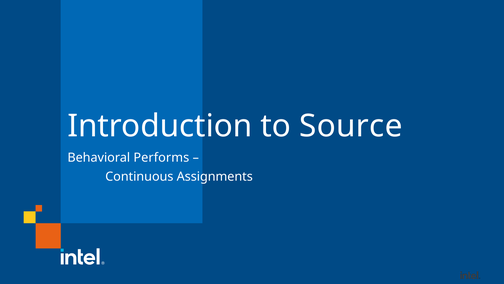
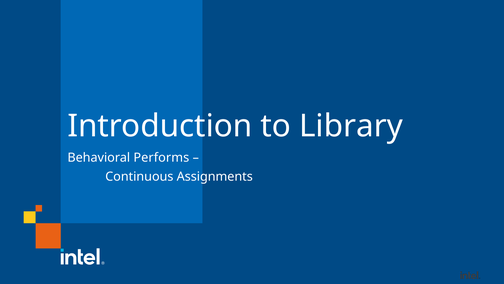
Source: Source -> Library (351, 126)
